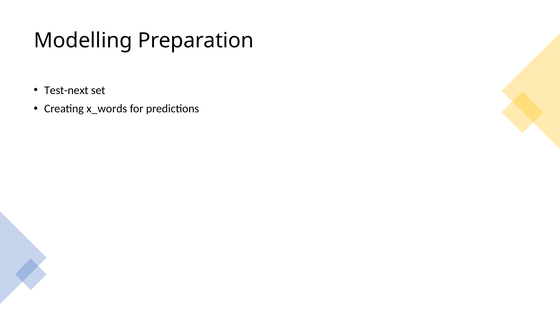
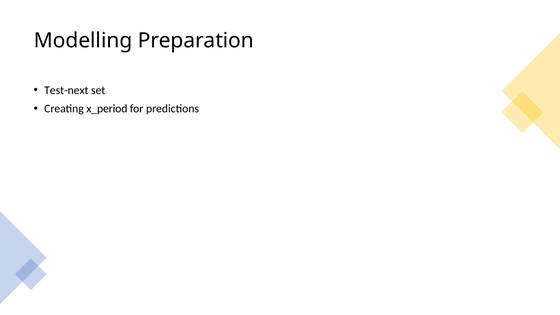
x_words: x_words -> x_period (107, 109)
